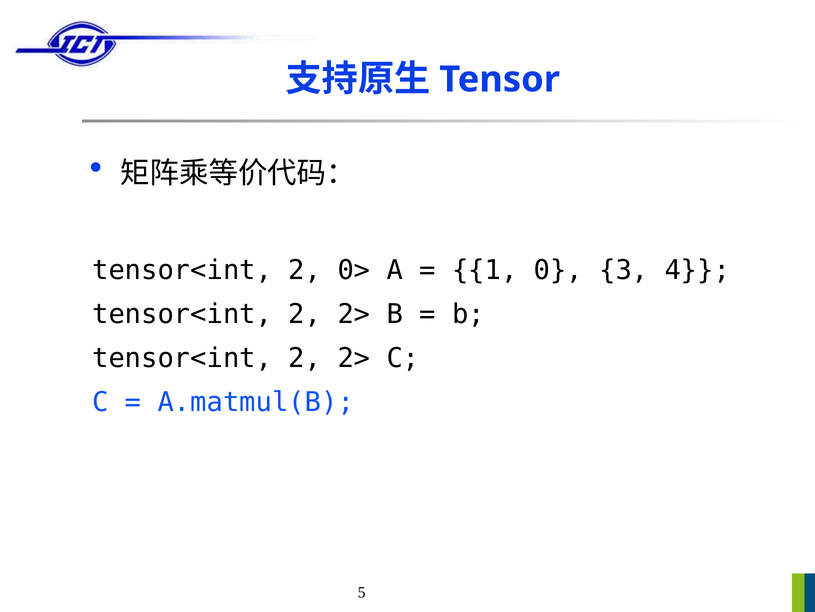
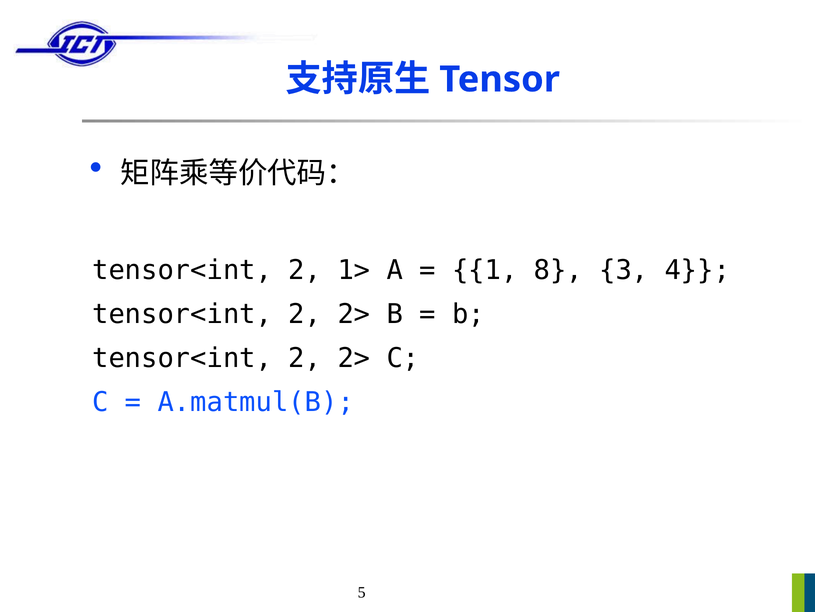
0>: 0> -> 1> (354, 270)
0: 0 -> 8 (558, 270)
